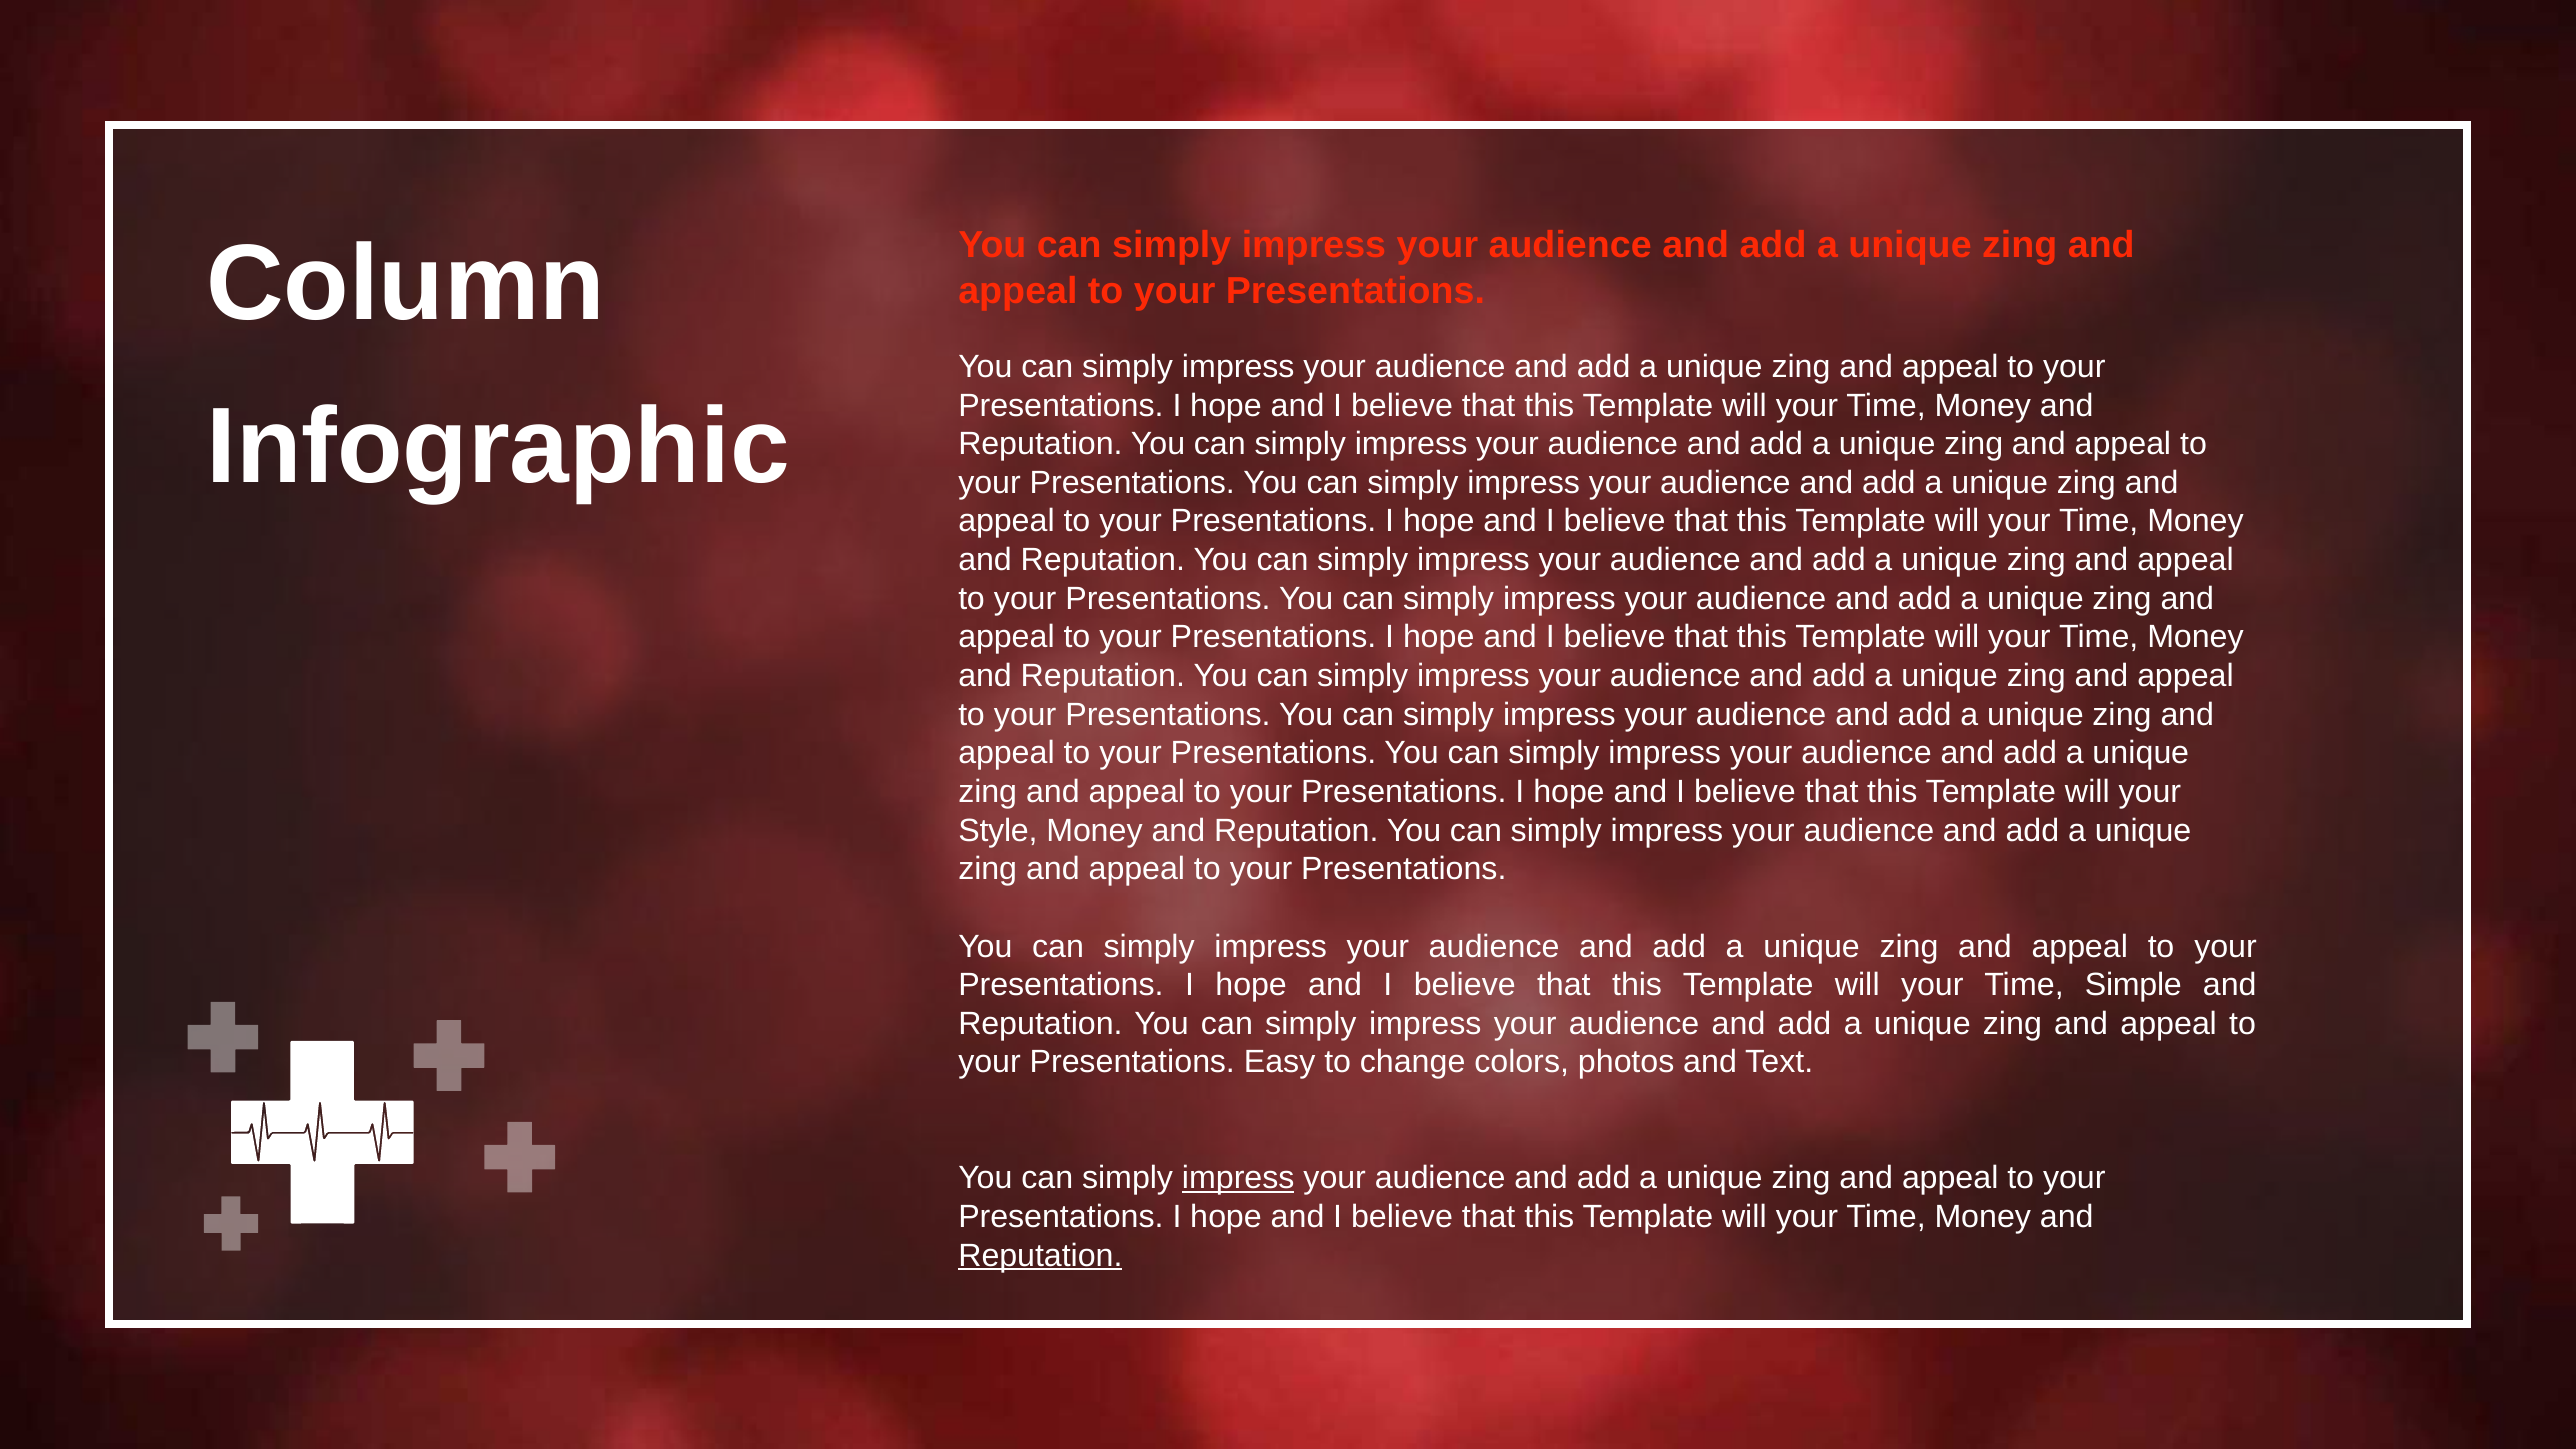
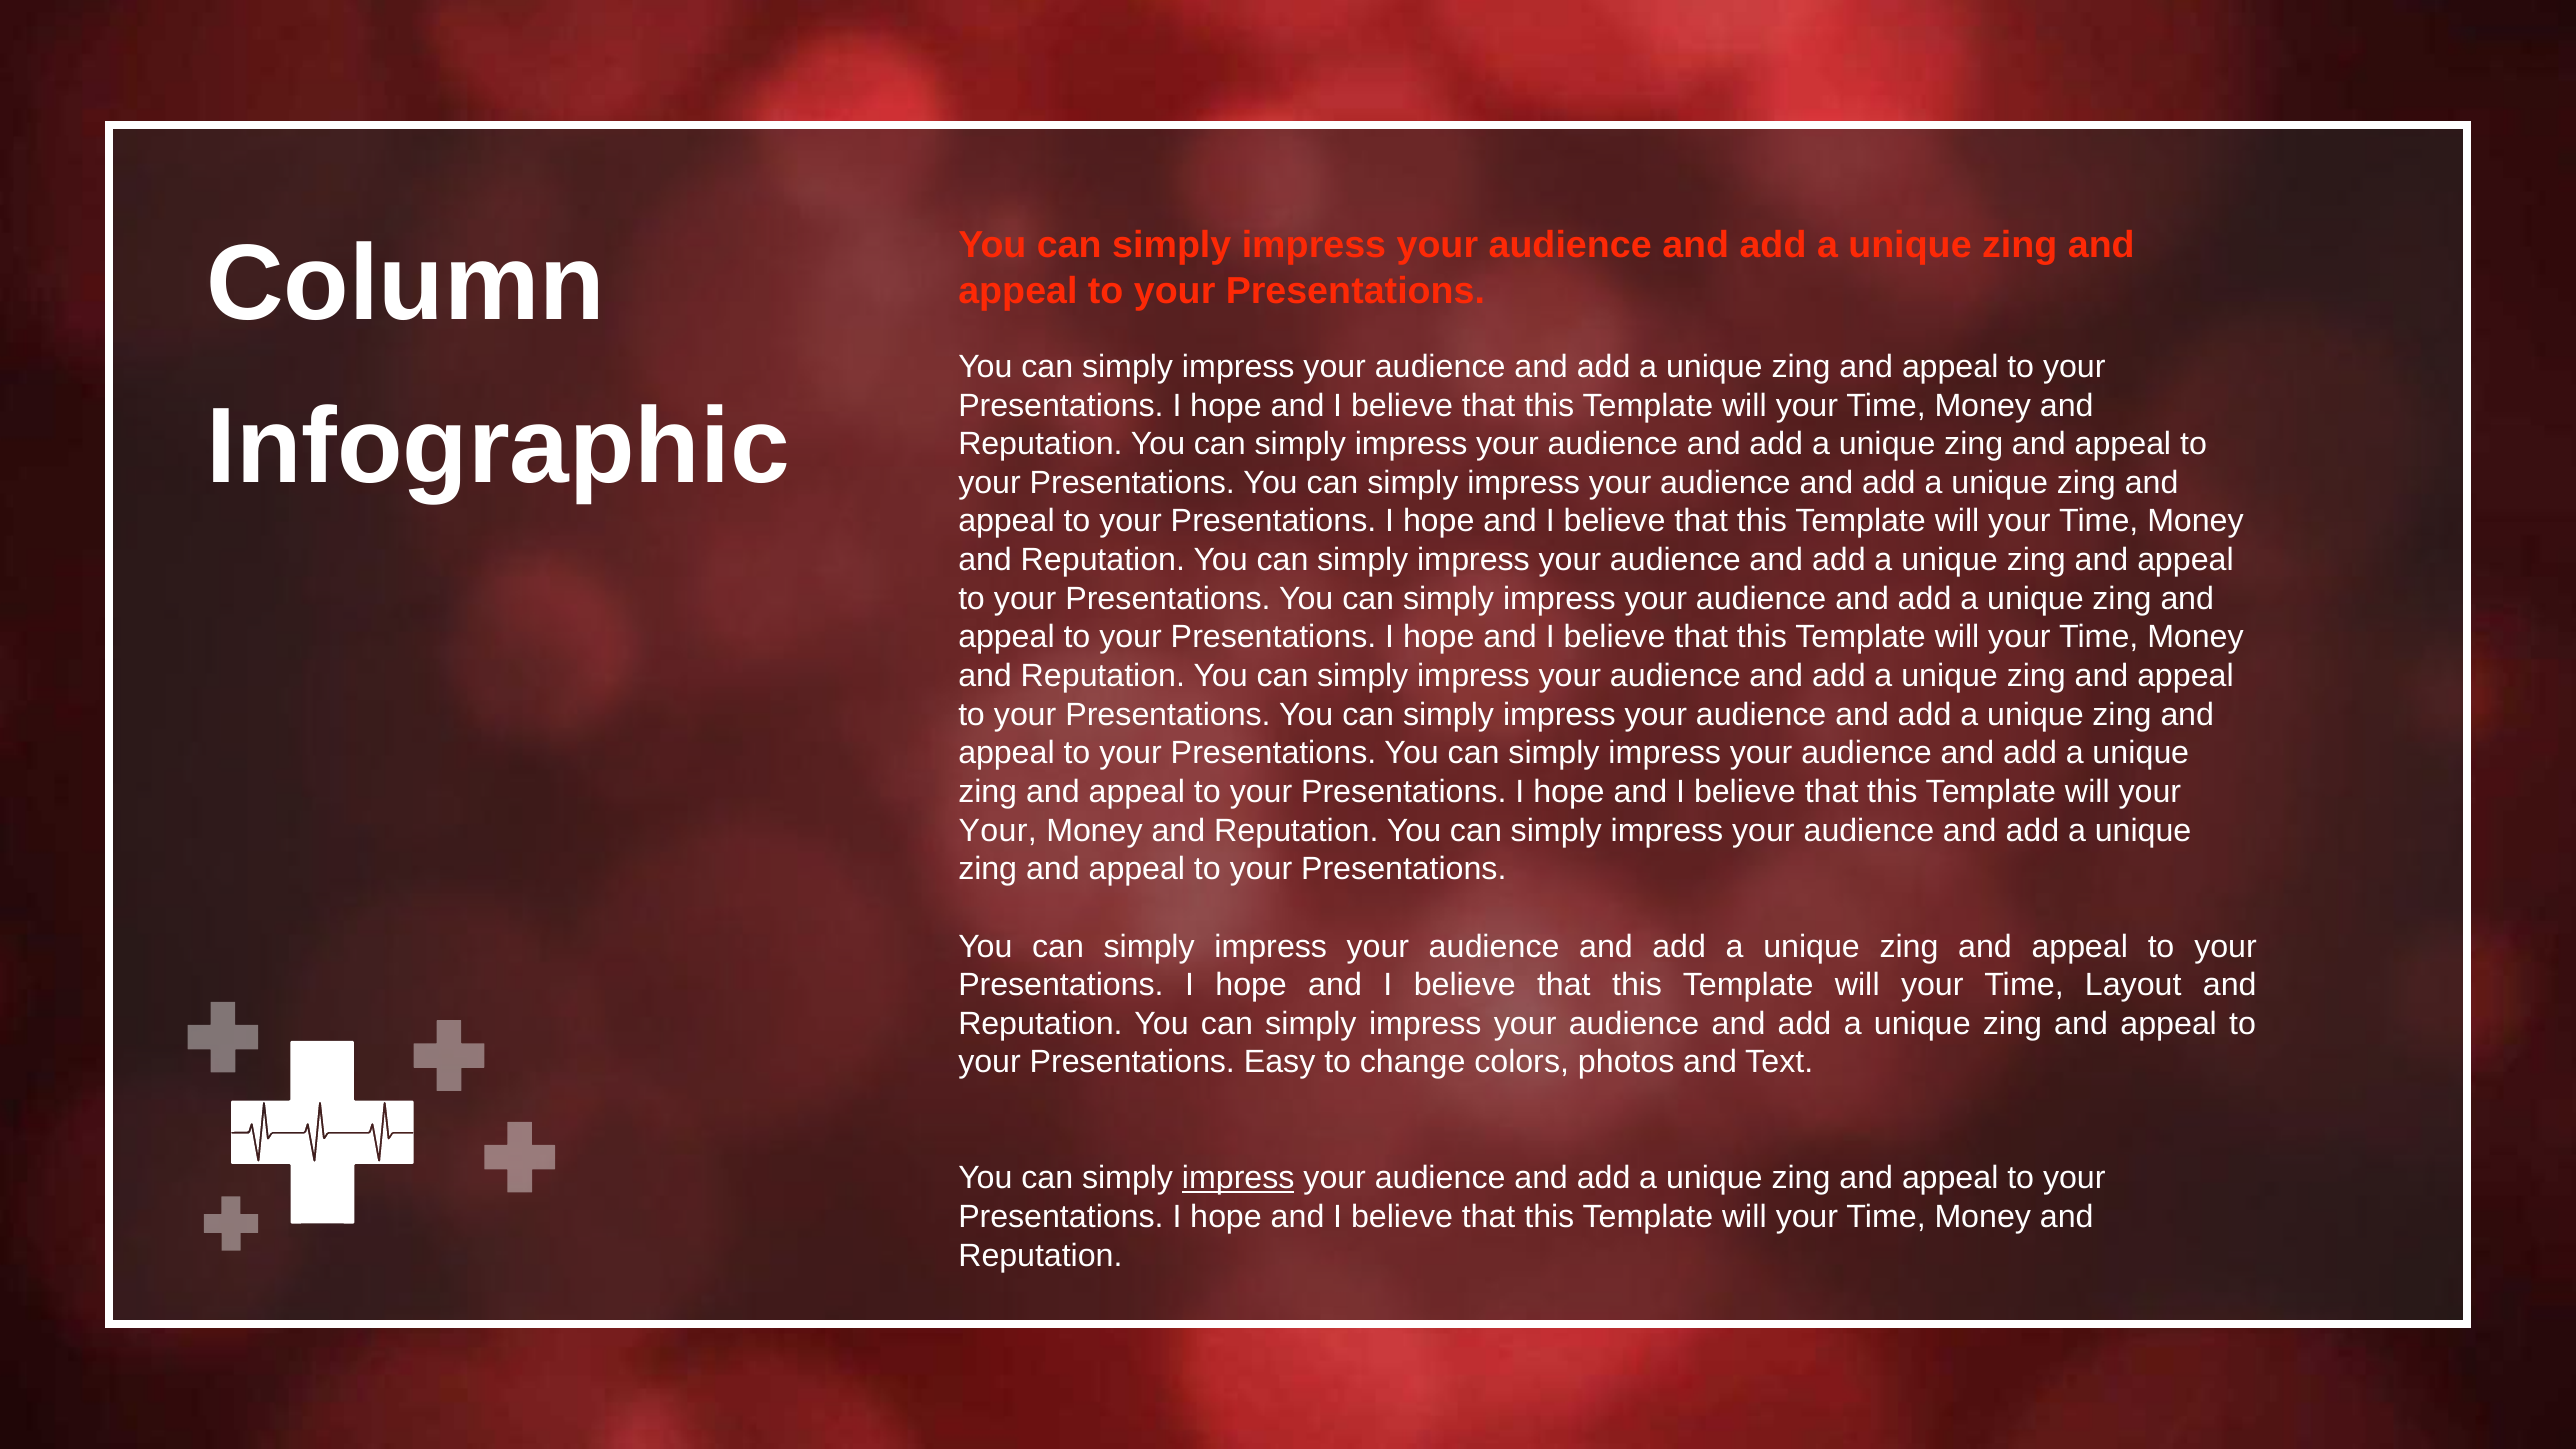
Style: Style -> Your (998, 830)
Simple: Simple -> Layout (2133, 985)
Reputation underline: present -> none (1040, 1256)
